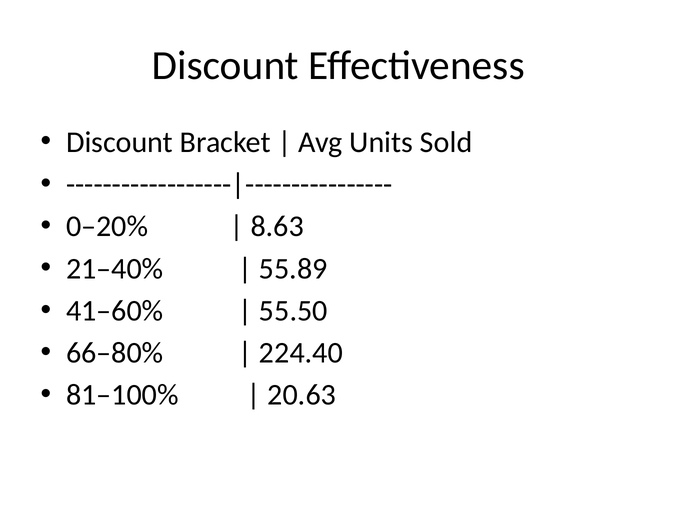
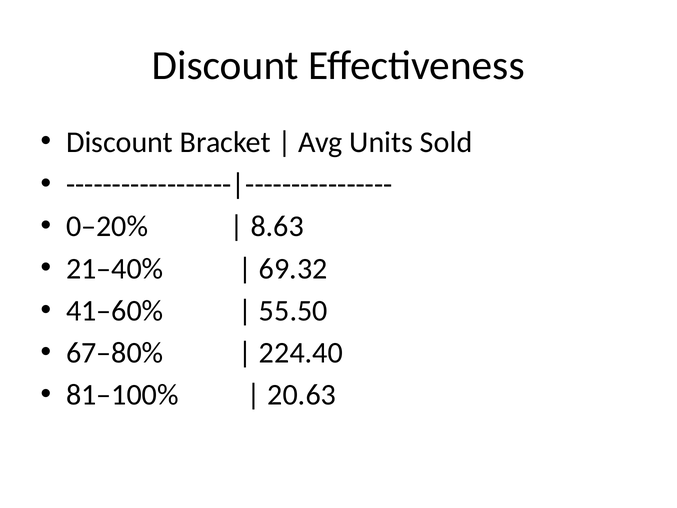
55.89: 55.89 -> 69.32 (293, 268)
66–80%: 66–80% -> 67–80% (115, 353)
